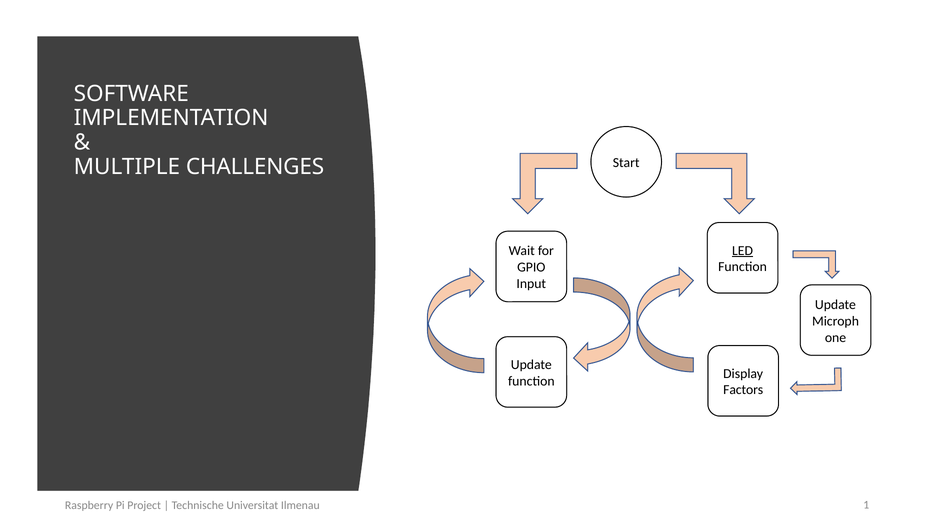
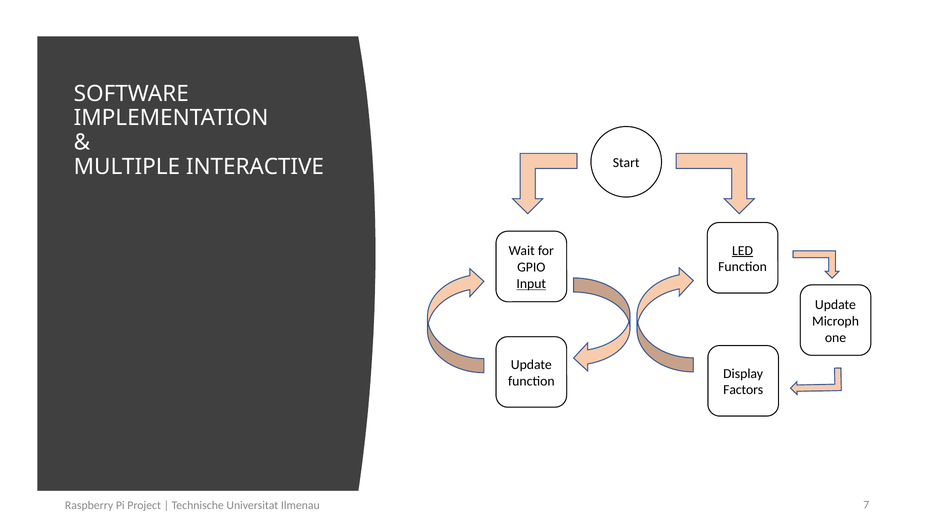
CHALLENGES: CHALLENGES -> INTERACTIVE (255, 167)
Input underline: none -> present (531, 284)
1: 1 -> 7 (866, 505)
